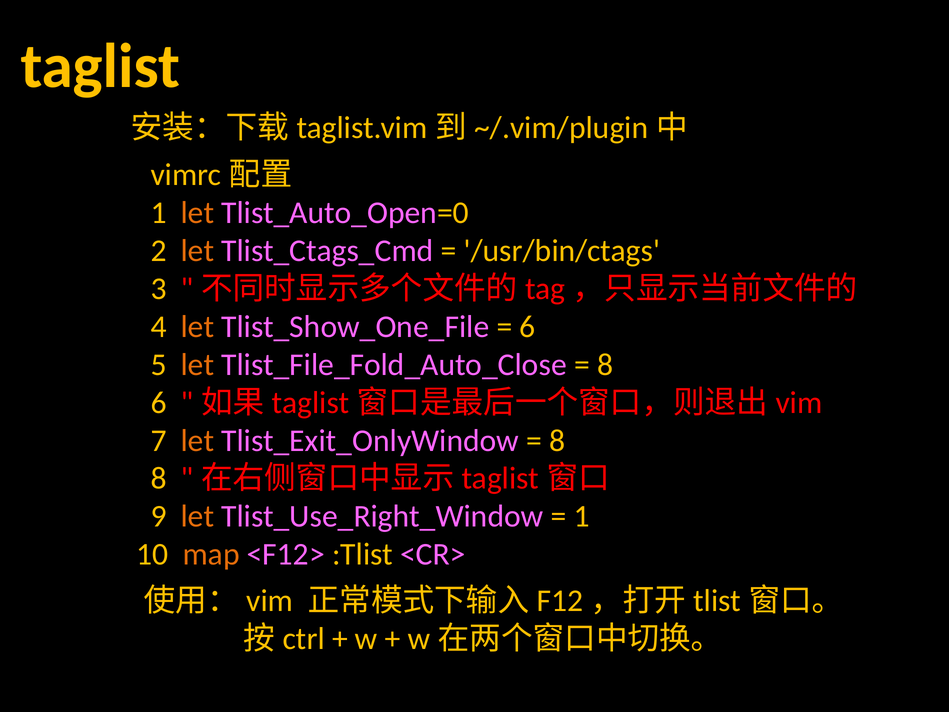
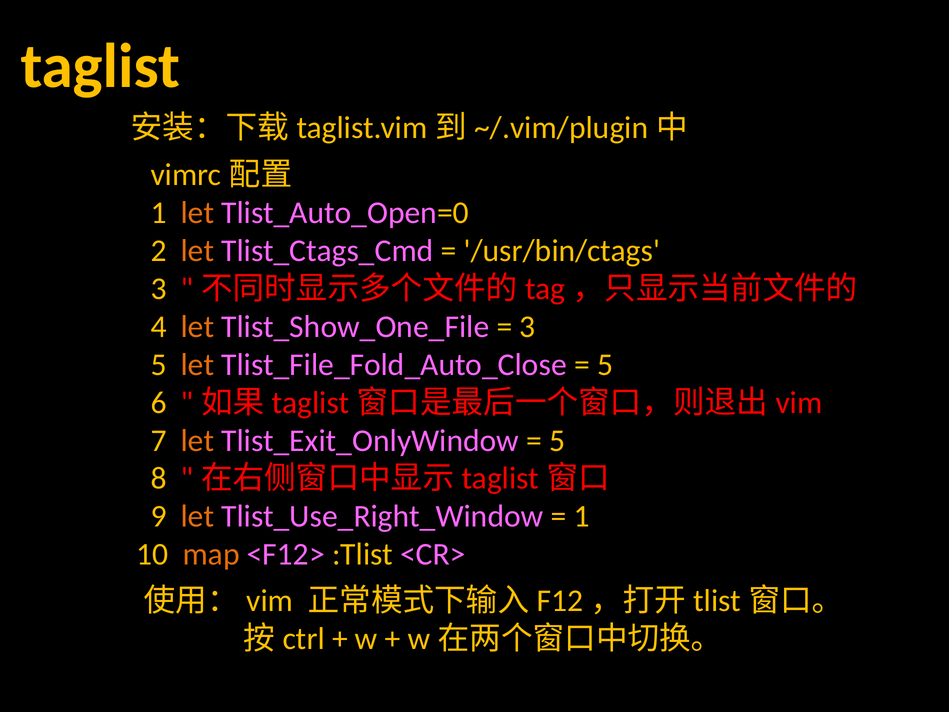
6: 6 -> 3 (527, 327)
8: 8 -> 5 (605, 364)
8: 8 -> 5 (557, 440)
